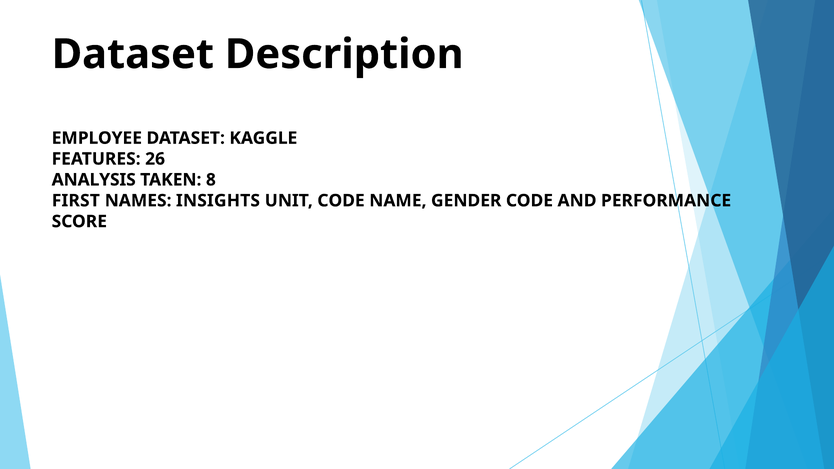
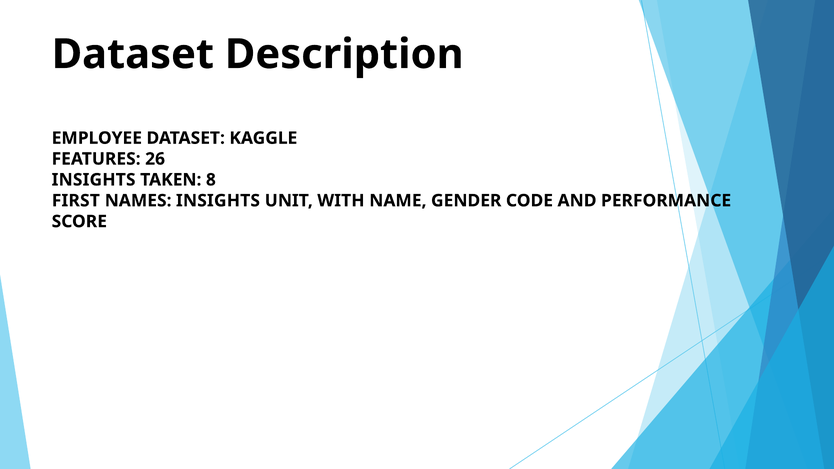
ANALYSIS: ANALYSIS -> INSIGHTS (94, 180)
UNIT CODE: CODE -> WITH (341, 201)
